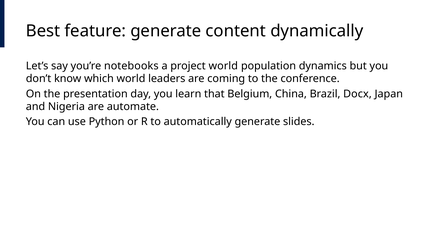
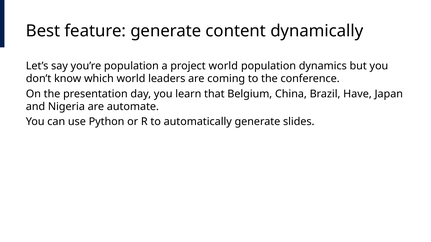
you’re notebooks: notebooks -> population (131, 66)
Docx: Docx -> Have (357, 94)
